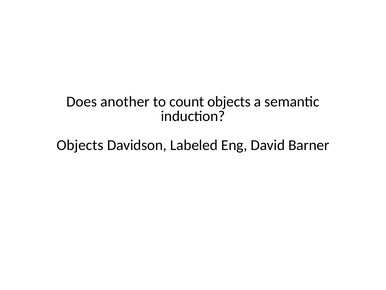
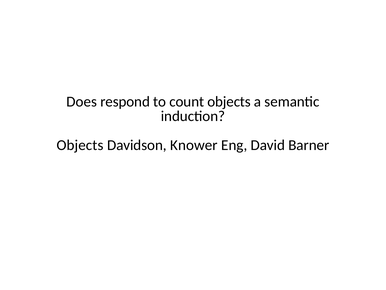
another: another -> respond (125, 102)
Labeled: Labeled -> Knower (194, 145)
